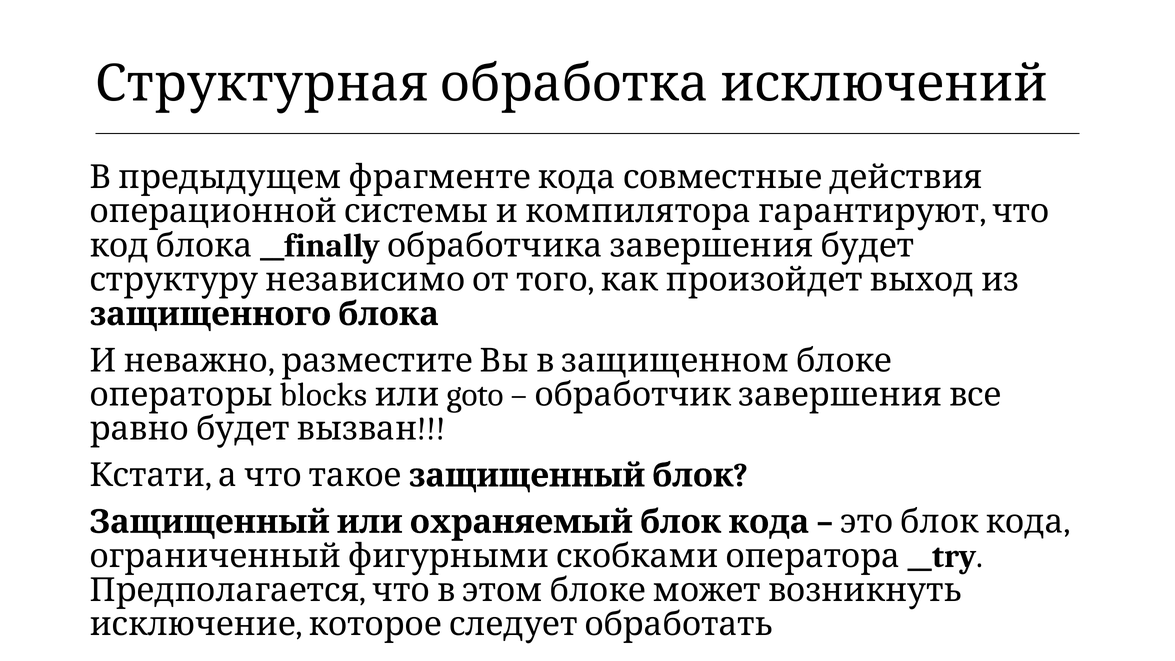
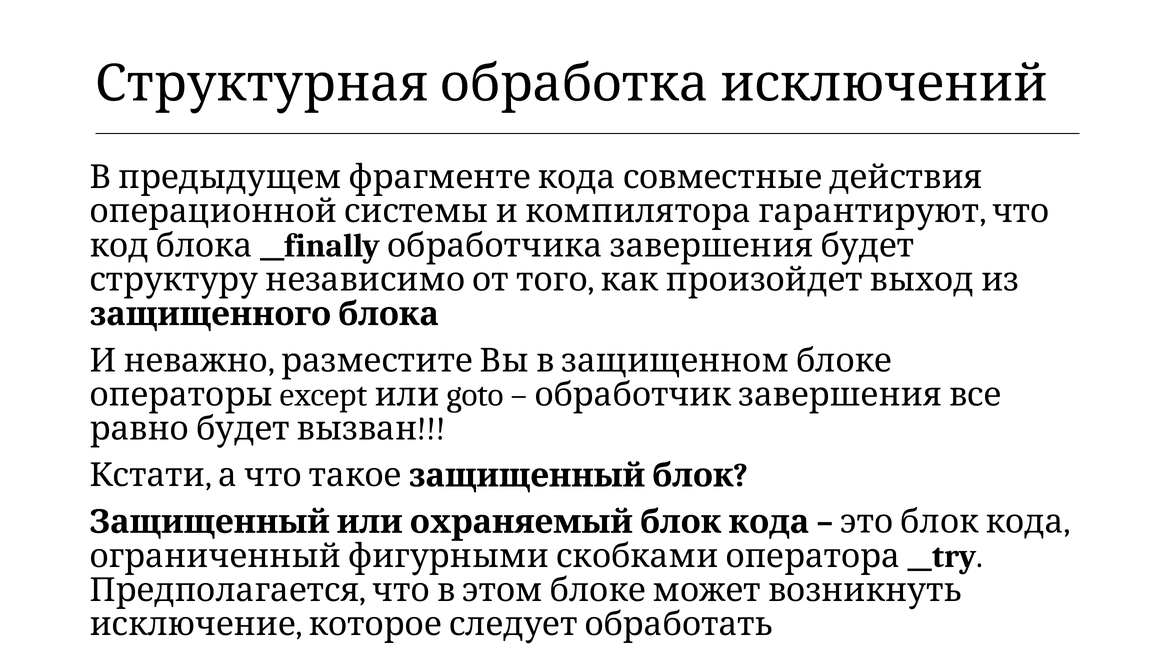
blocks: blocks -> except (324, 395)
